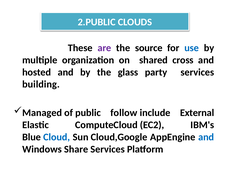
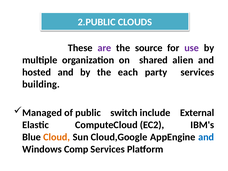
use colour: blue -> purple (192, 48)
cross: cross -> alien (183, 60)
glass: glass -> each (128, 72)
follow: follow -> switch (124, 113)
Cloud colour: blue -> orange (57, 137)
Share: Share -> Comp (76, 149)
